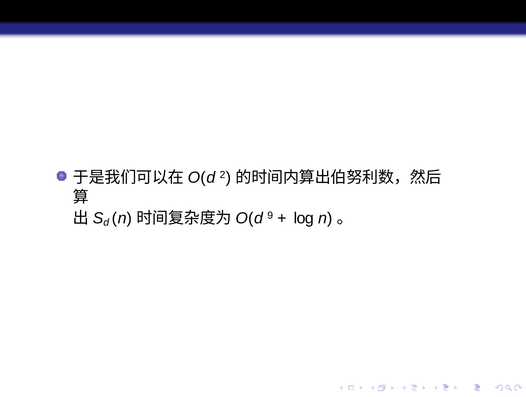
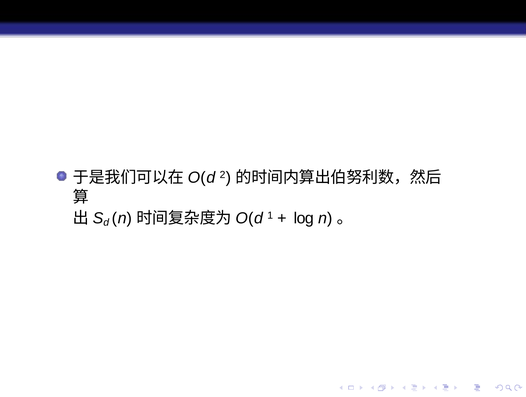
9: 9 -> 1 (270, 215)
